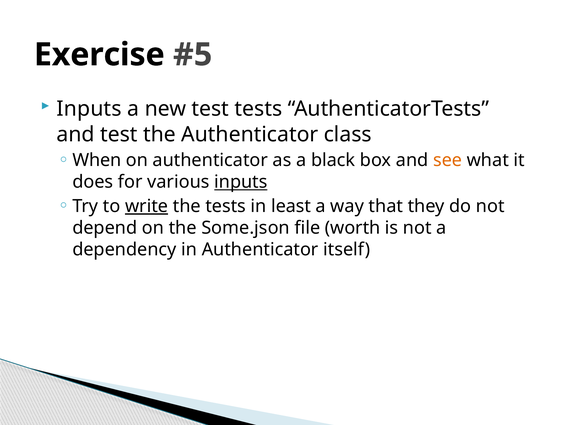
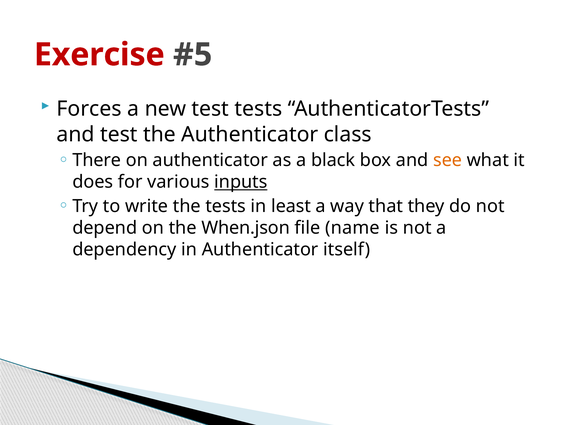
Exercise colour: black -> red (99, 55)
Inputs: Inputs -> Forces (89, 109)
When: When -> There (97, 160)
write underline: present -> none (147, 206)
Some.json: Some.json -> When.json (246, 228)
worth: worth -> name (352, 228)
